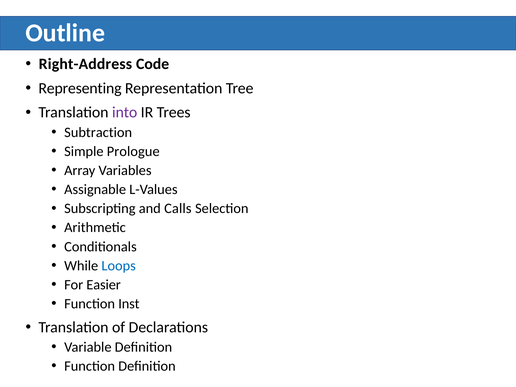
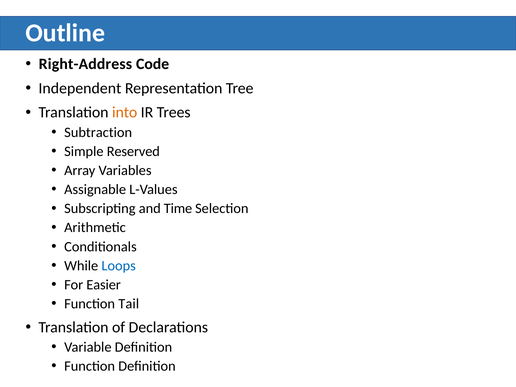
Representing: Representing -> Independent (80, 88)
into colour: purple -> orange (125, 112)
Prologue: Prologue -> Reserved (133, 151)
Calls: Calls -> Time (178, 208)
Inst: Inst -> Tail (129, 304)
